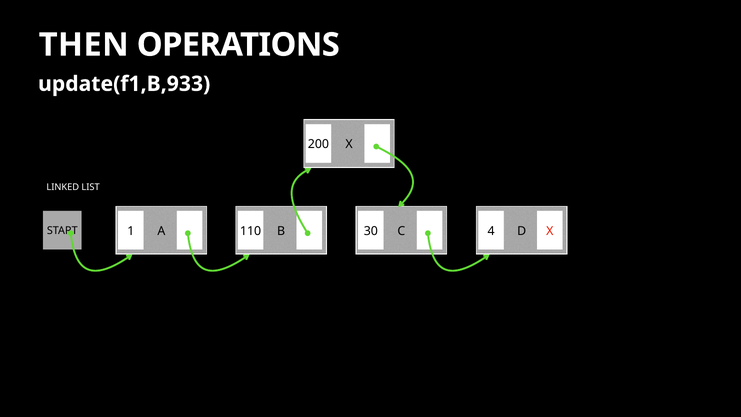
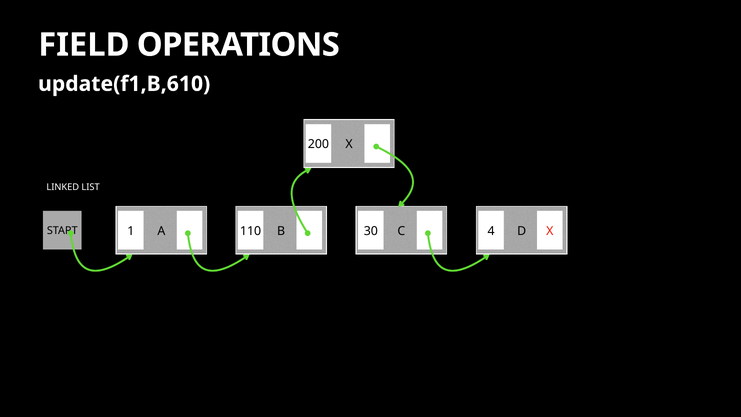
THEN: THEN -> FIELD (84, 45)
update(f1,B,933: update(f1,B,933 -> update(f1,B,610 (124, 84)
